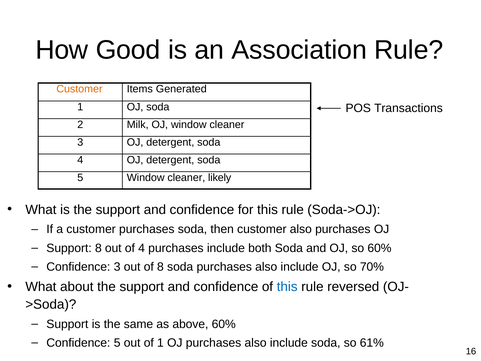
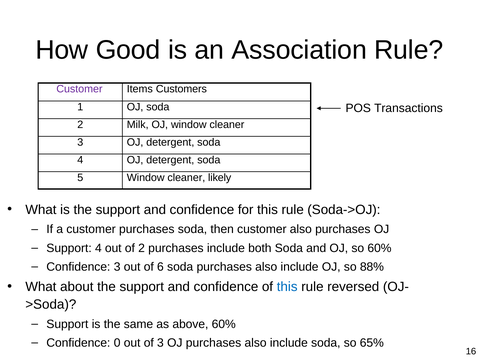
Customer colour: orange -> purple (79, 89)
Generated: Generated -> Customers (181, 89)
Support 8: 8 -> 4 (98, 248)
of 4: 4 -> 2 (142, 248)
of 8: 8 -> 6 (160, 267)
70%: 70% -> 88% (372, 267)
Confidence 5: 5 -> 0 (117, 343)
of 1: 1 -> 3 (160, 343)
61%: 61% -> 65% (372, 343)
